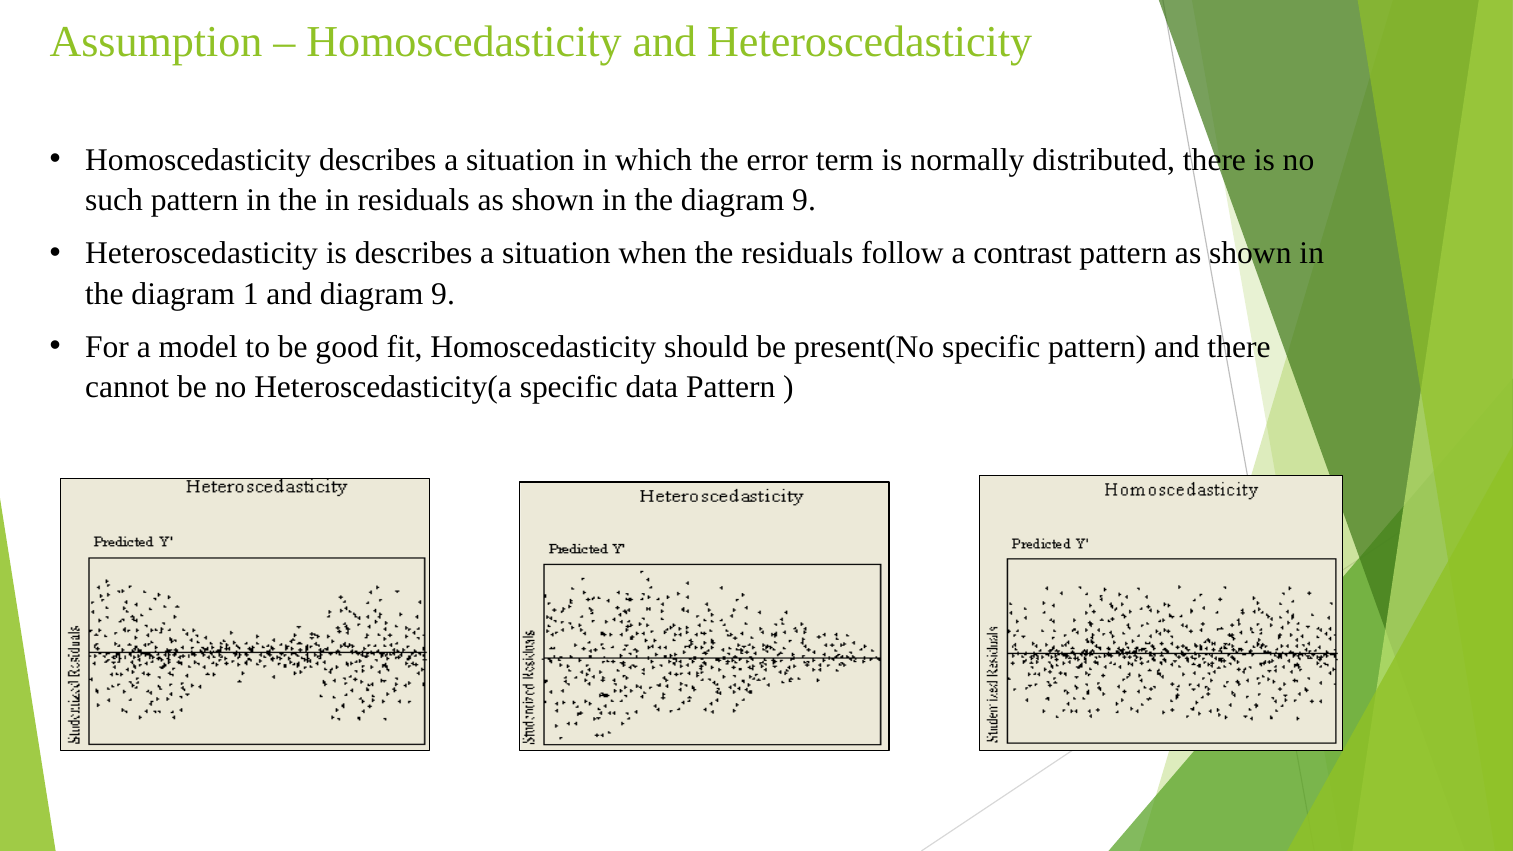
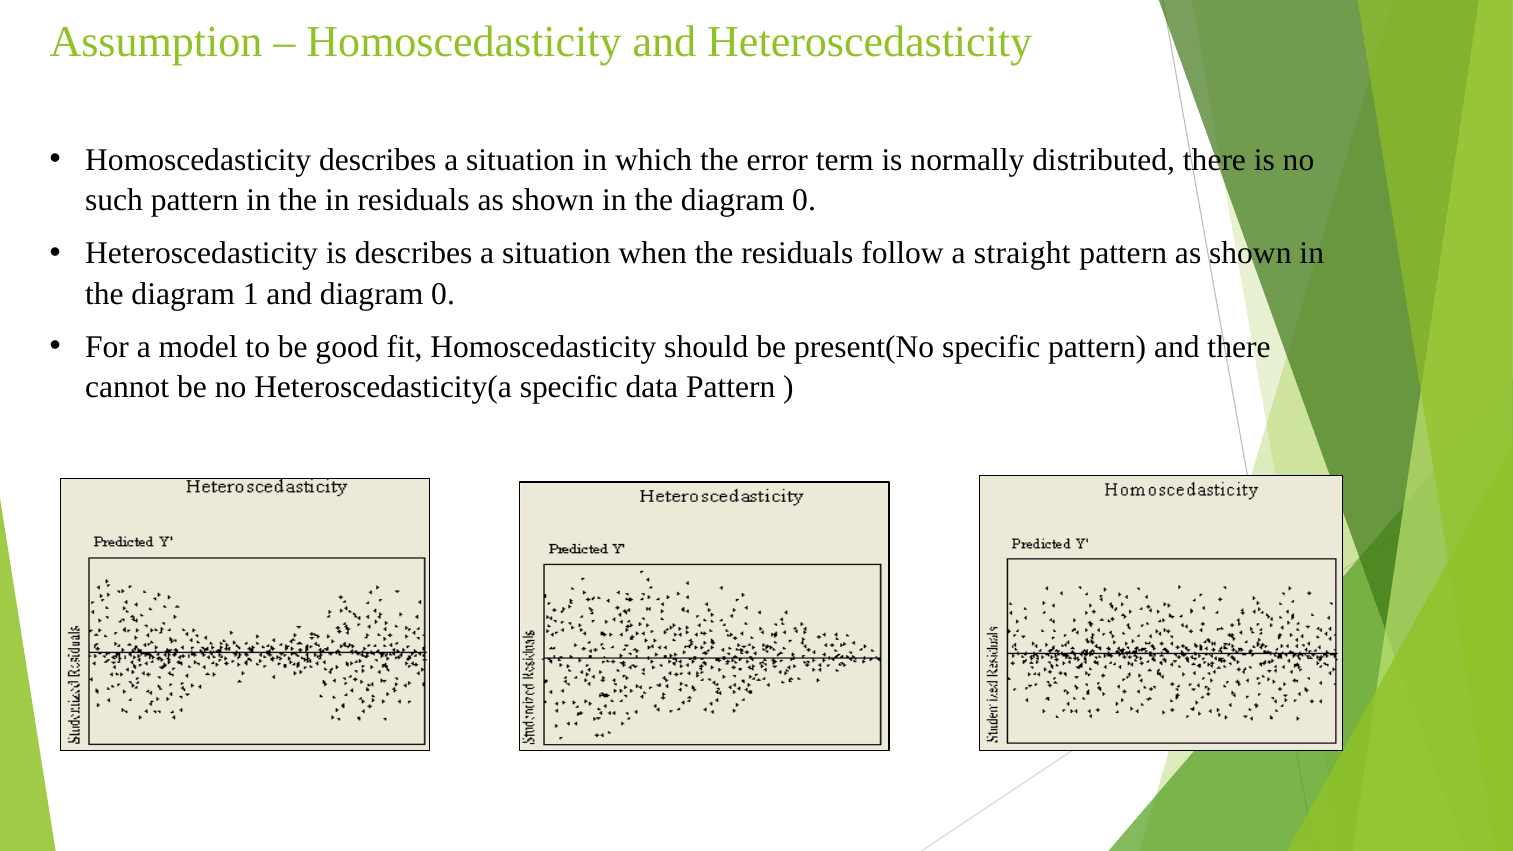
the diagram 9: 9 -> 0 (804, 200)
contrast: contrast -> straight (1022, 254)
and diagram 9: 9 -> 0 (443, 294)
